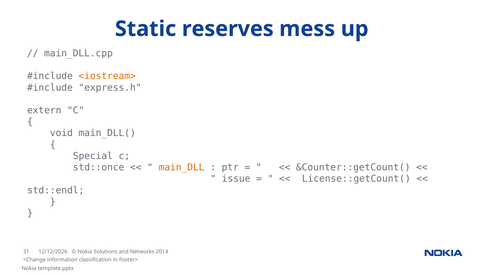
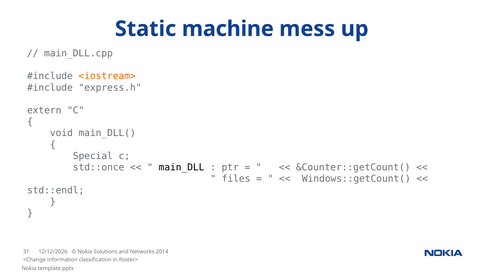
reserves: reserves -> machine (228, 29)
main_DLL colour: orange -> black (182, 167)
issue: issue -> files (236, 179)
License::getCount(: License::getCount( -> Windows::getCount( (356, 179)
